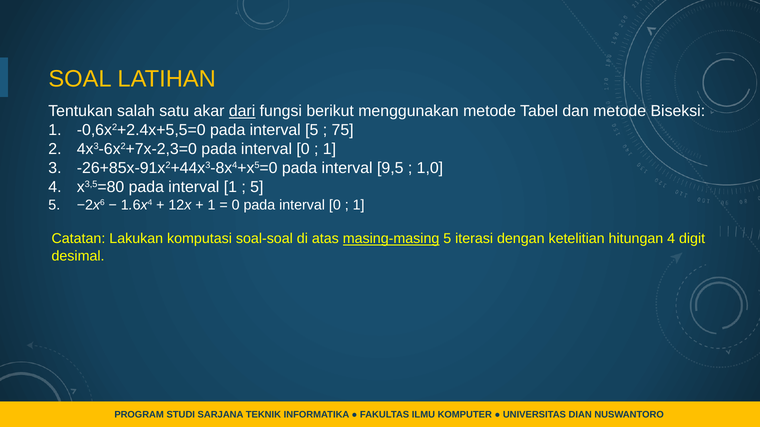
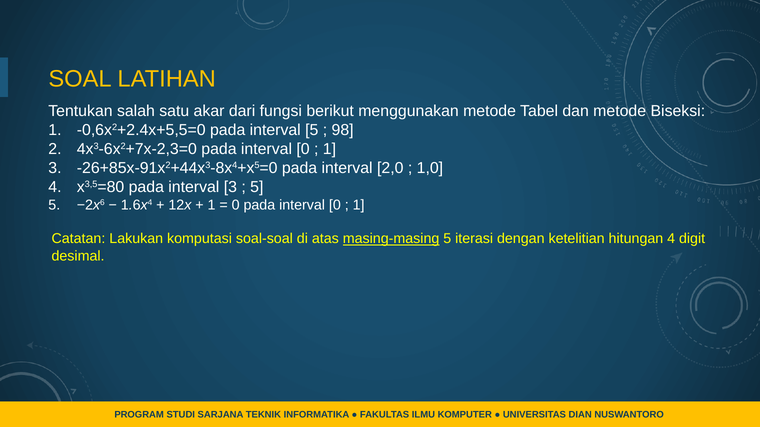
dari underline: present -> none (242, 111)
75: 75 -> 98 (343, 130)
9,5: 9,5 -> 2,0 (390, 168)
interval 1: 1 -> 3 (230, 187)
